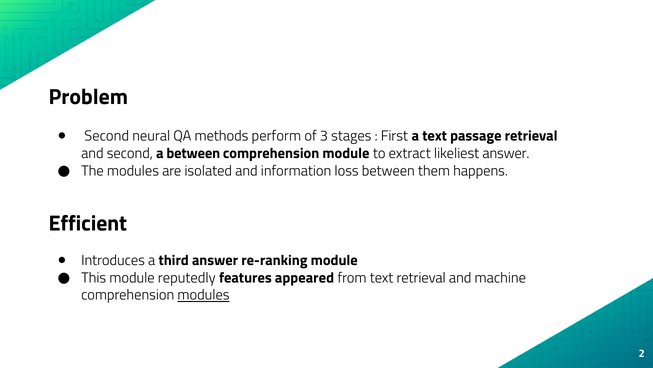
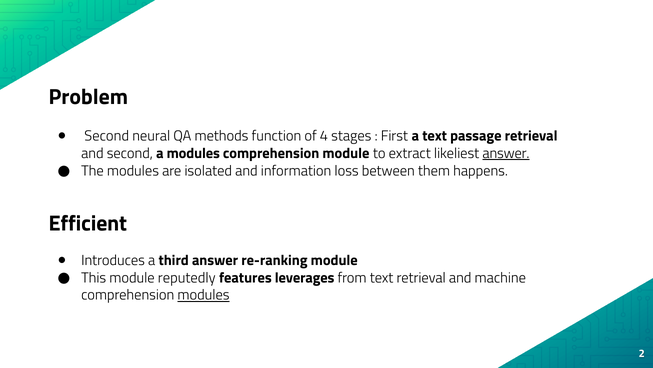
perform: perform -> function (276, 136)
3: 3 -> 4 (324, 136)
a between: between -> modules (193, 153)
answer underline: none -> present (506, 153)
appeared: appeared -> leverages (305, 277)
